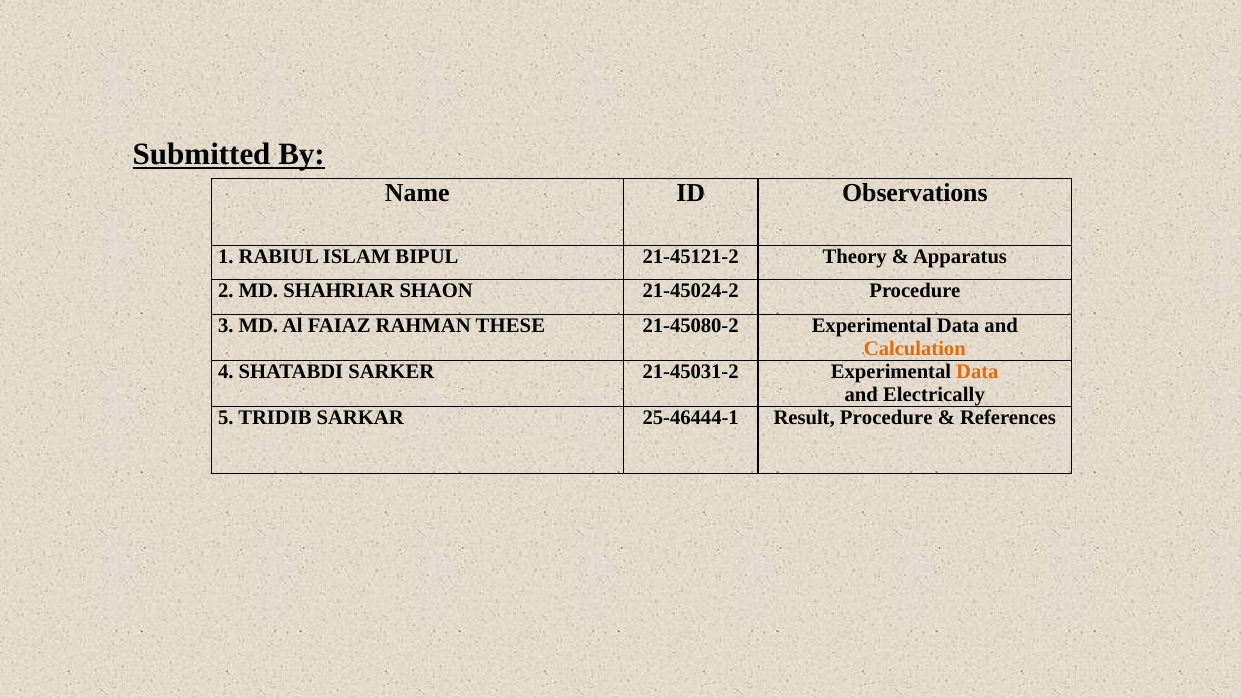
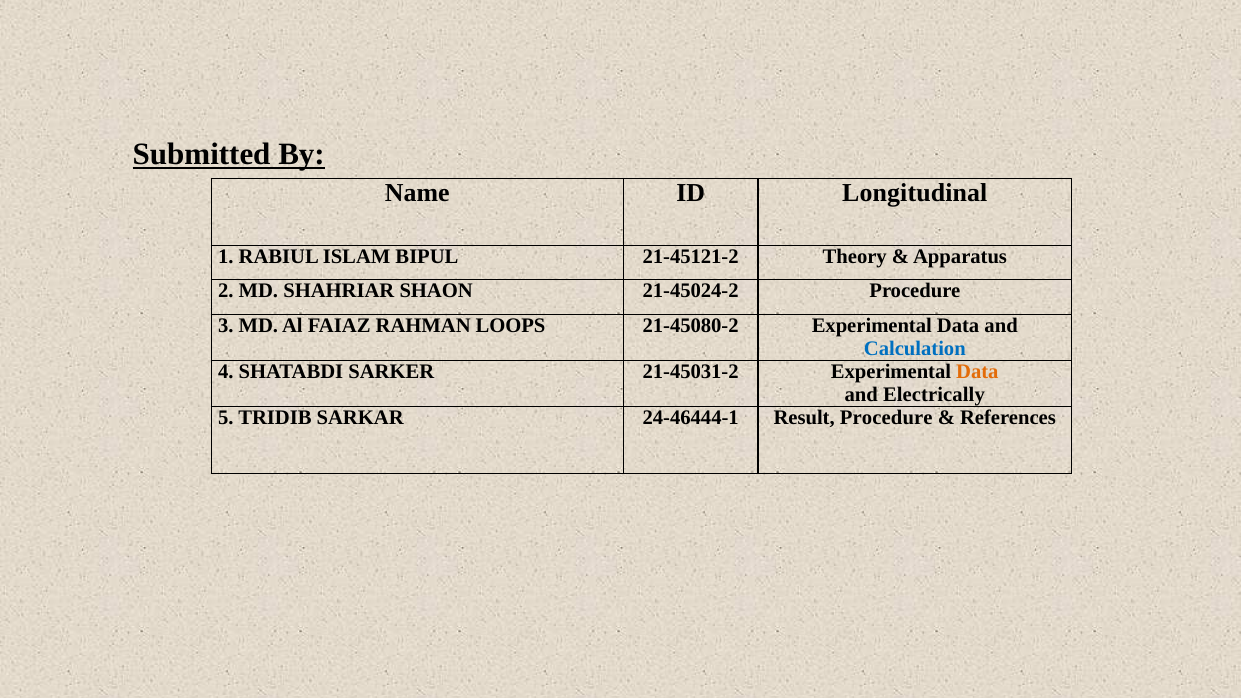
Observations: Observations -> Longitudinal (915, 193)
THESE: THESE -> LOOPS (511, 326)
Calculation colour: orange -> blue (915, 349)
25-46444-1: 25-46444-1 -> 24-46444-1 (691, 418)
